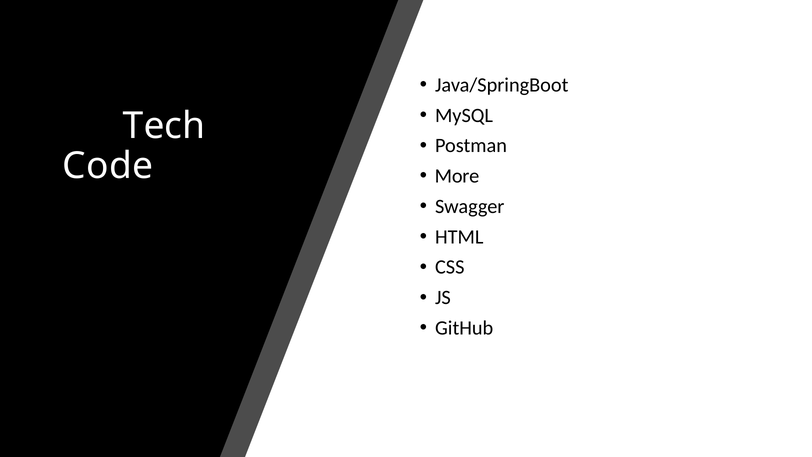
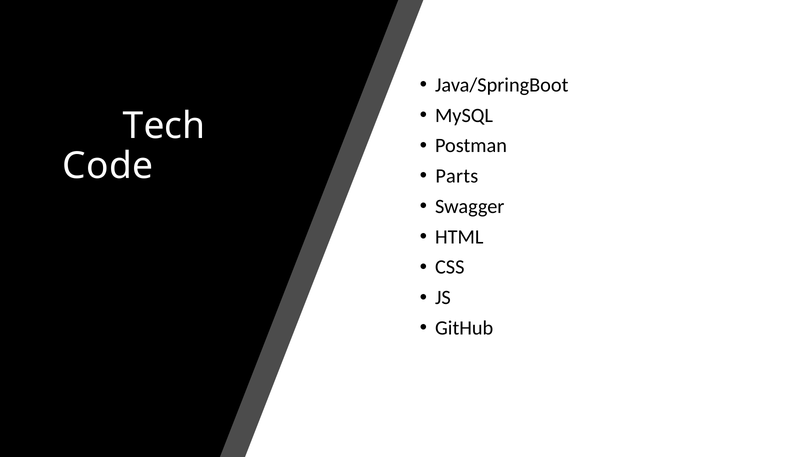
More: More -> Parts (457, 176)
